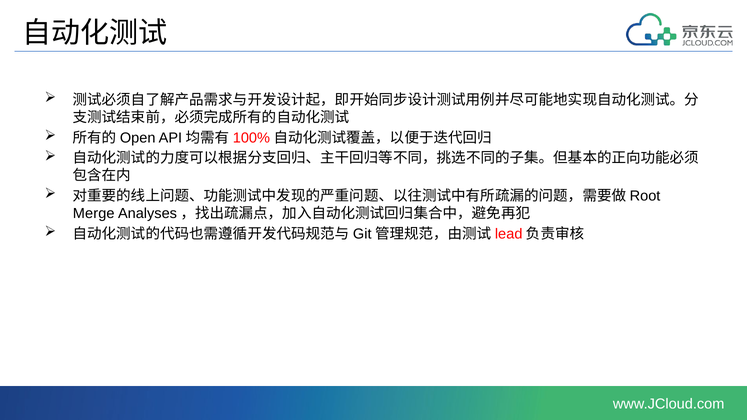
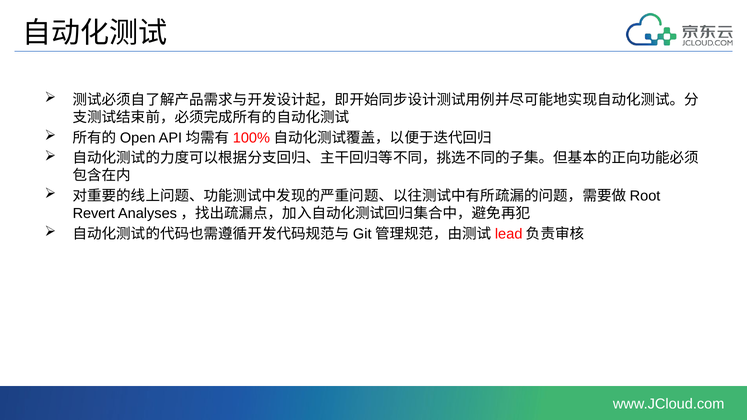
Merge: Merge -> Revert (94, 214)
